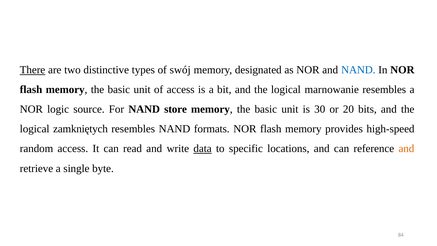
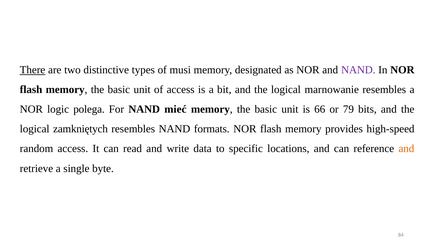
swój: swój -> musi (180, 70)
NAND colour: blue -> purple (358, 70)
source: source -> polega (89, 109)
store: store -> mieć (175, 109)
30: 30 -> 66 (320, 109)
20: 20 -> 79 (348, 109)
data underline: present -> none (203, 149)
